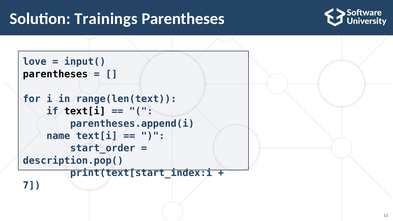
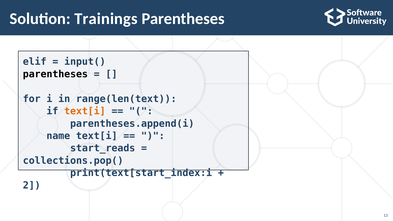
love: love -> elif (35, 62)
text[i colour: black -> orange (85, 111)
start_order: start_order -> start_reads (103, 148)
description.pop(: description.pop( -> collections.pop( (73, 161)
7: 7 -> 2 (32, 185)
